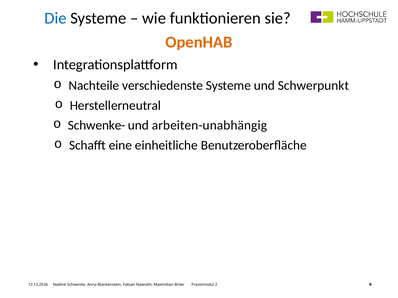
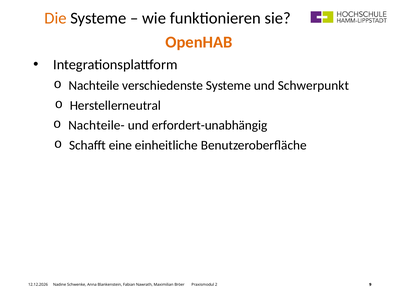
Die colour: blue -> orange (55, 18)
Schwenke-: Schwenke- -> Nachteile- (96, 126)
arbeiten-unabhängig: arbeiten-unabhängig -> erfordert-unabhängig (210, 126)
